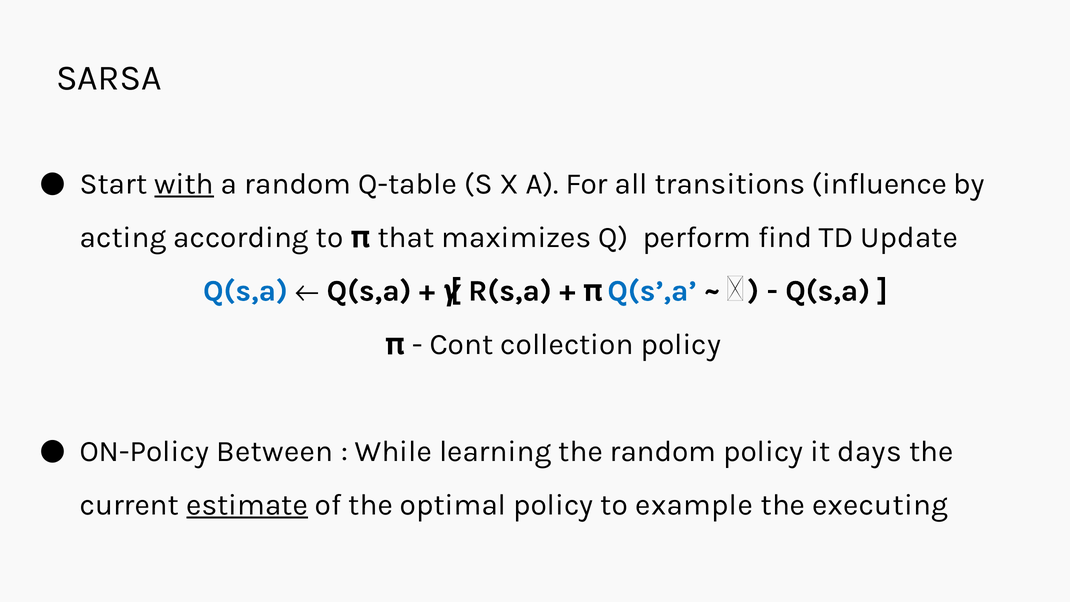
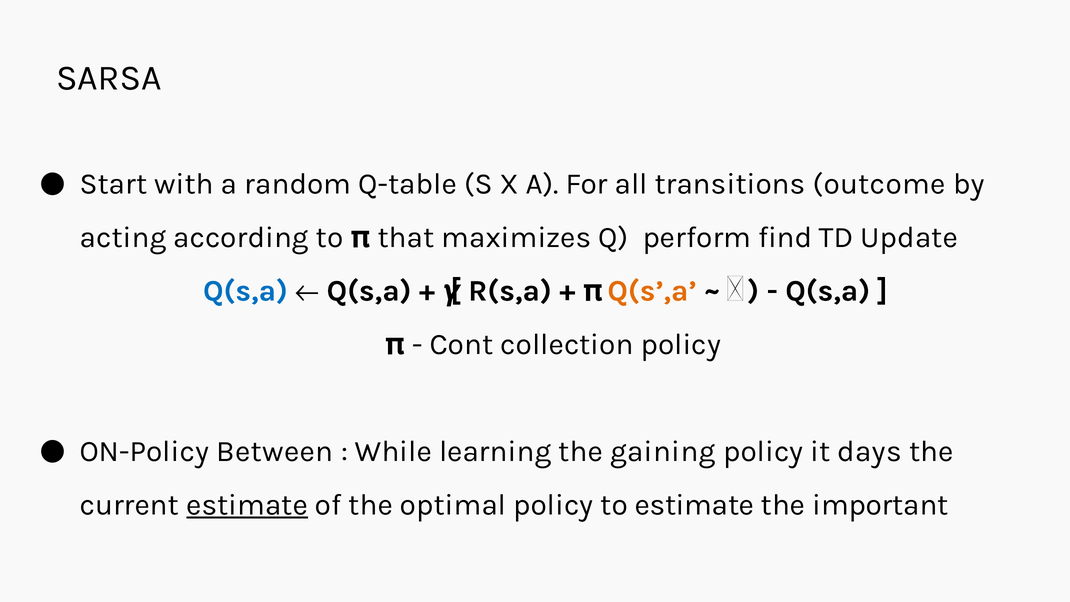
with underline: present -> none (184, 184)
influence: influence -> outcome (879, 184)
Q(s’,a colour: blue -> orange (652, 291)
the random: random -> gaining (663, 451)
to example: example -> estimate (694, 505)
executing: executing -> important (880, 505)
